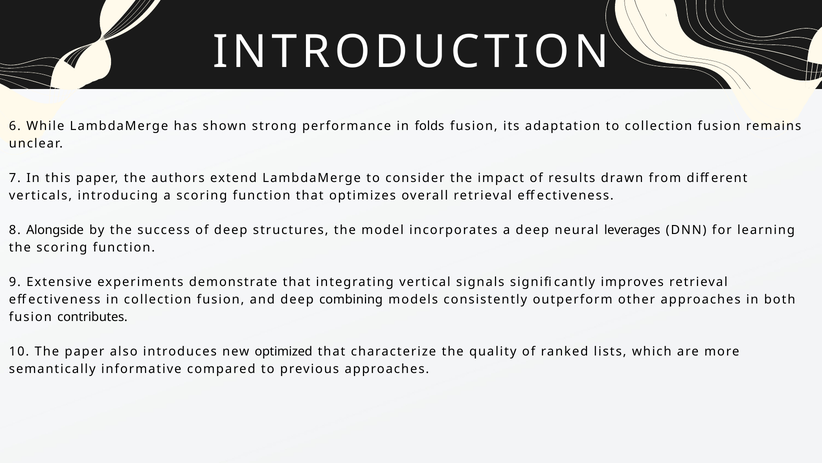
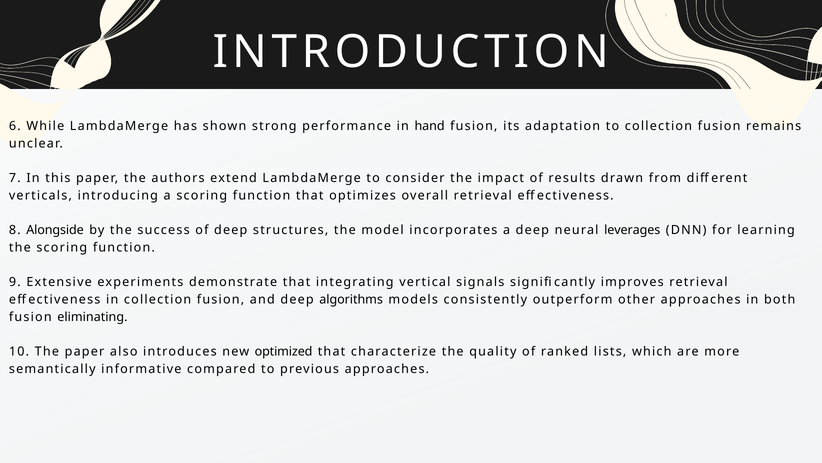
folds: folds -> hand (430, 126)
combining: combining -> algorithms (351, 299)
contributes: contributes -> eliminating (92, 317)
